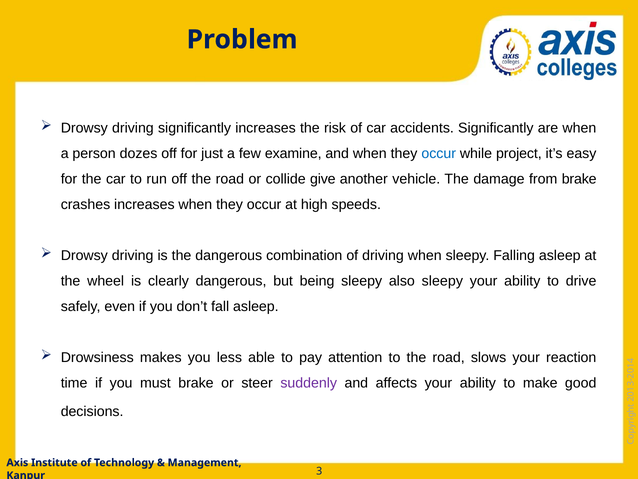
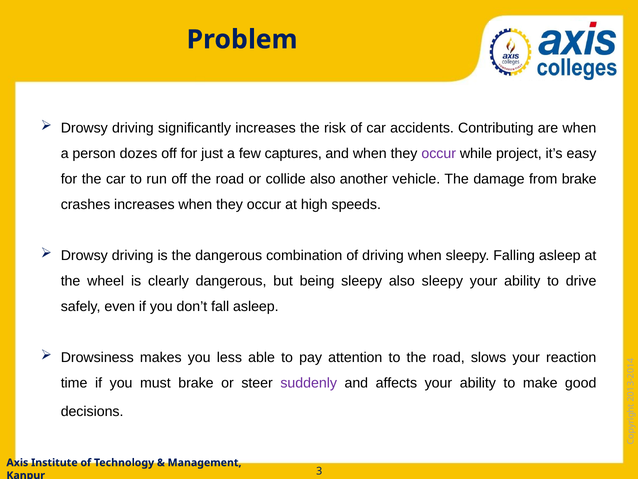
accidents Significantly: Significantly -> Contributing (496, 128)
examine: examine -> captures (293, 153)
occur colour: blue -> purple (439, 153)
collide give: give -> also (323, 179)
